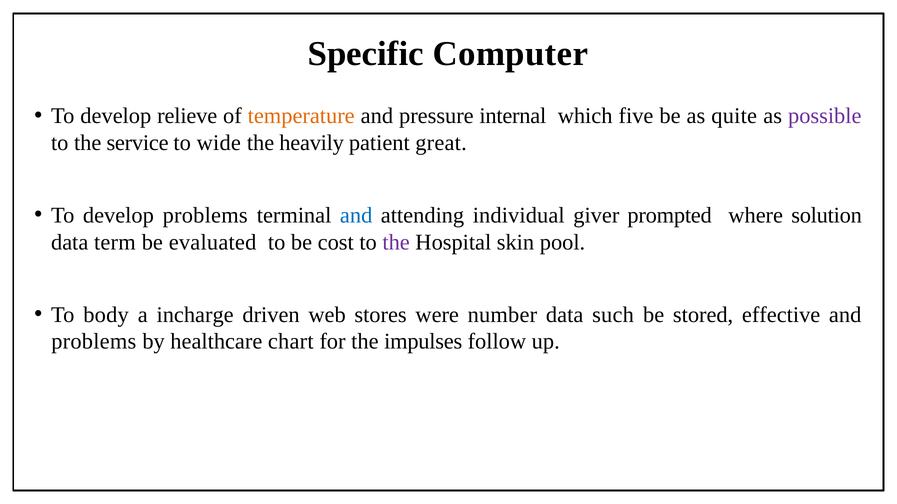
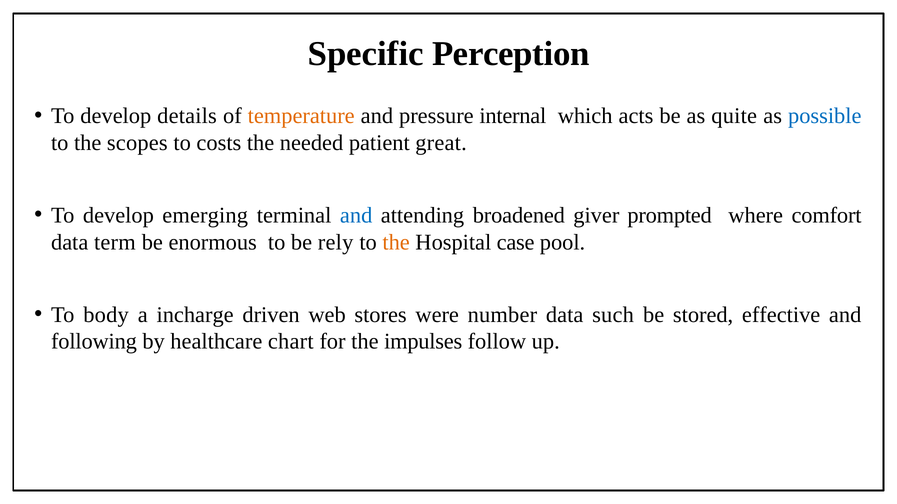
Computer: Computer -> Perception (511, 54)
relieve: relieve -> details (187, 116)
five: five -> acts (636, 116)
possible colour: purple -> blue (825, 116)
service: service -> scopes (137, 143)
wide: wide -> costs (219, 143)
heavily: heavily -> needed (312, 143)
develop problems: problems -> emerging (205, 216)
individual: individual -> broadened (519, 216)
solution: solution -> comfort (827, 216)
evaluated: evaluated -> enormous (213, 242)
cost: cost -> rely (336, 242)
the colour: purple -> orange (396, 242)
skin: skin -> case (516, 242)
problems: problems -> following (94, 342)
